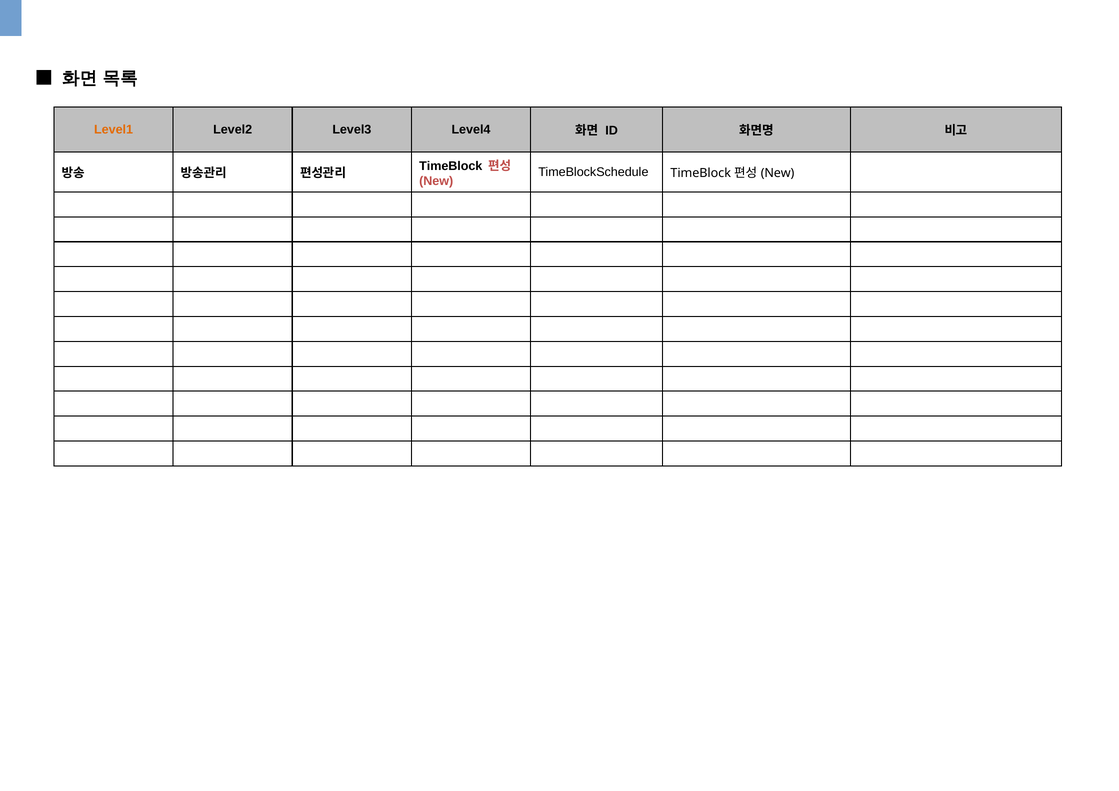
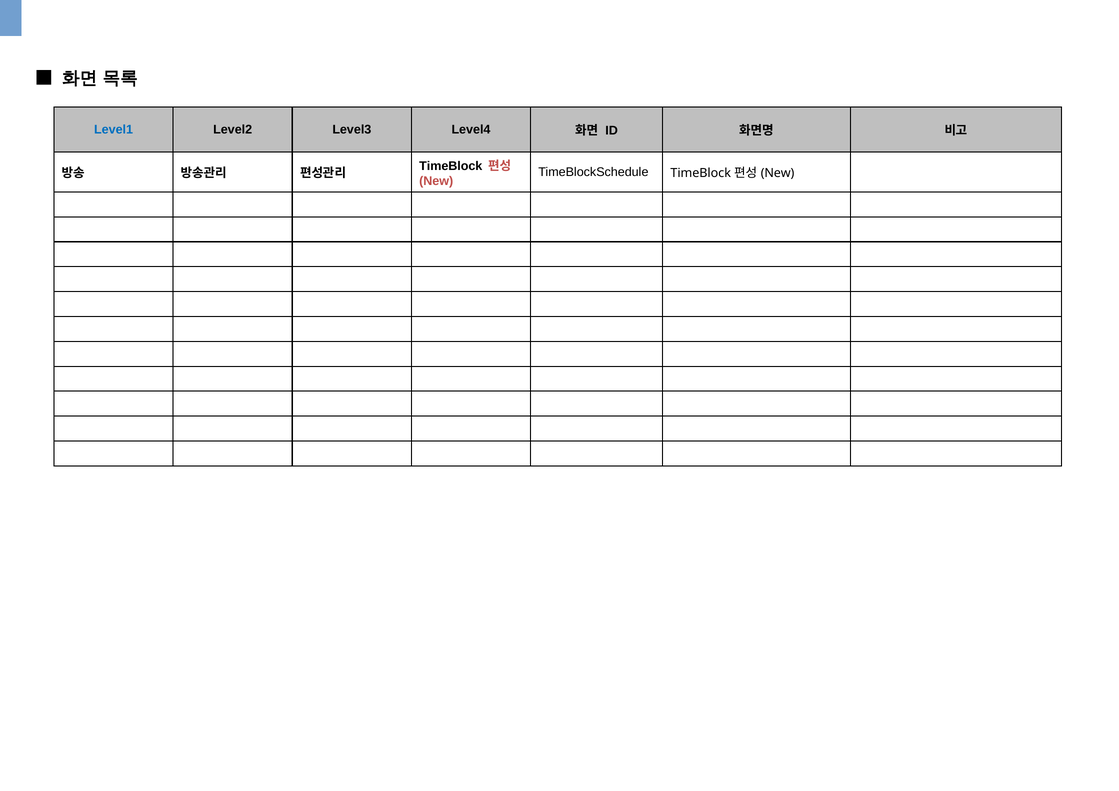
Level1 colour: orange -> blue (114, 130)
